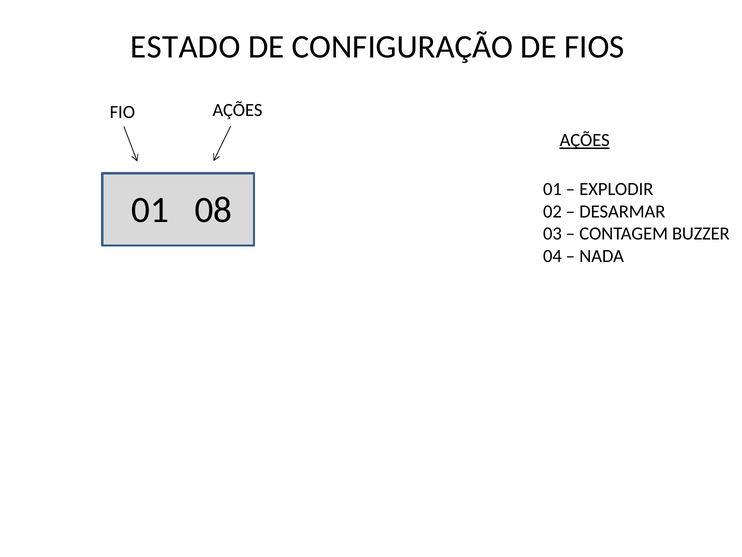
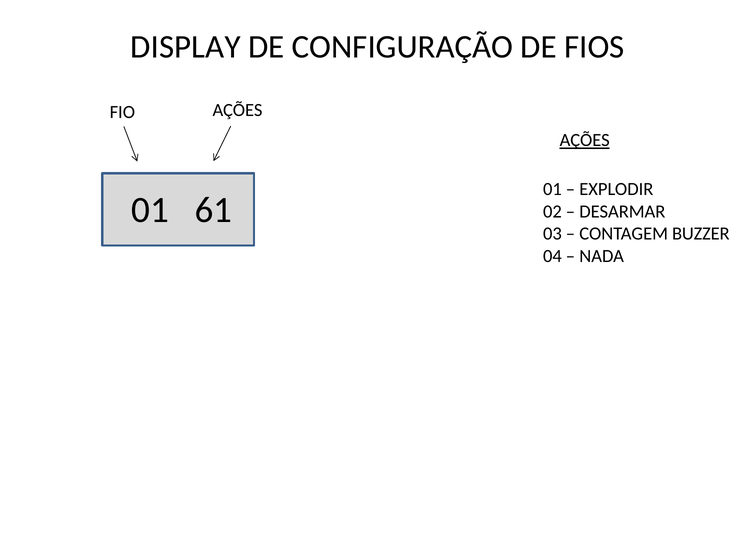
ESTADO: ESTADO -> DISPLAY (185, 47)
08: 08 -> 61 (213, 210)
